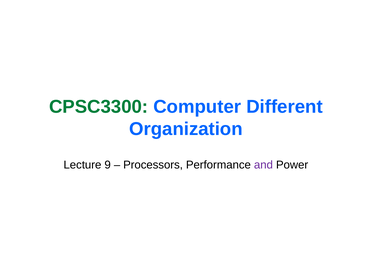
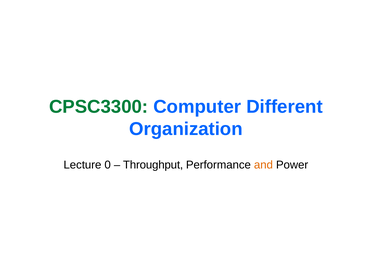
9: 9 -> 0 (108, 165)
Processors: Processors -> Throughput (153, 165)
and colour: purple -> orange (263, 165)
